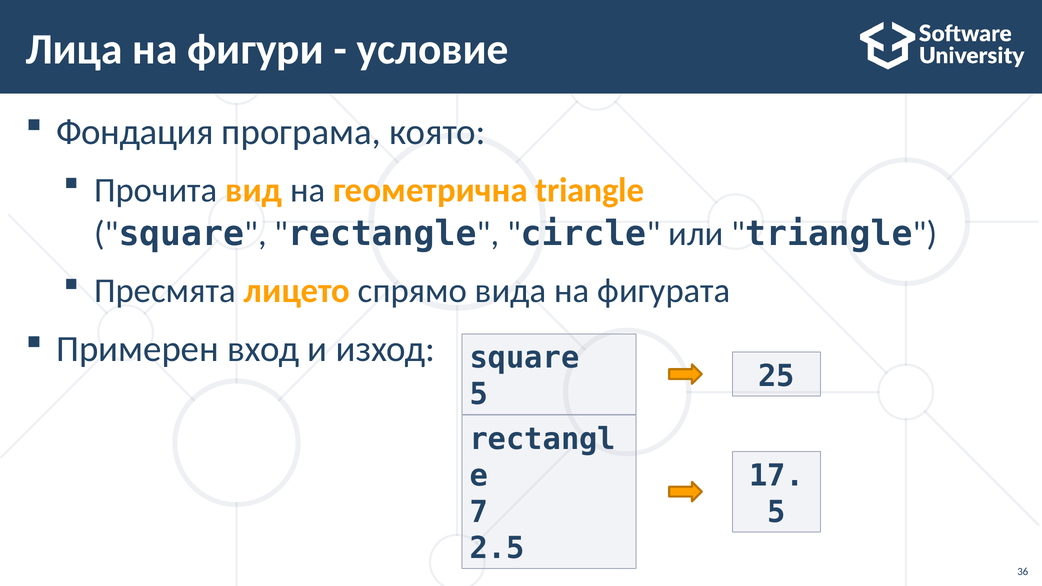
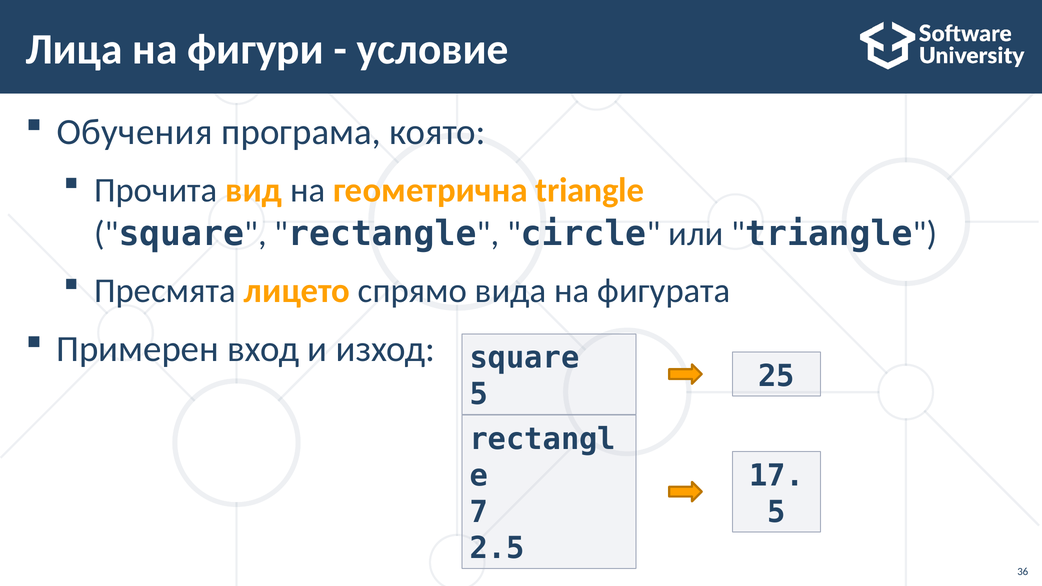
Фондация: Фондация -> Обучения (135, 132)
